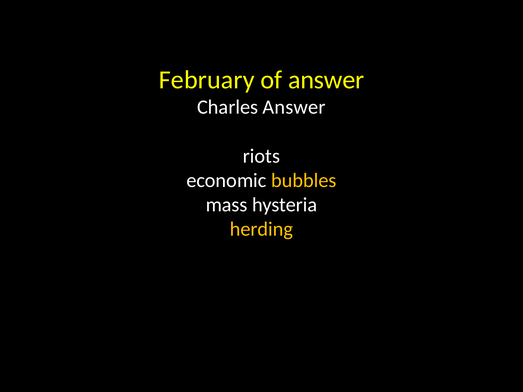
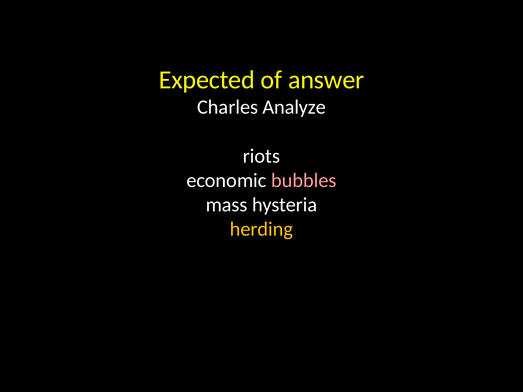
February: February -> Expected (207, 80)
Charles Answer: Answer -> Analyze (294, 107)
bubbles colour: yellow -> pink (304, 181)
